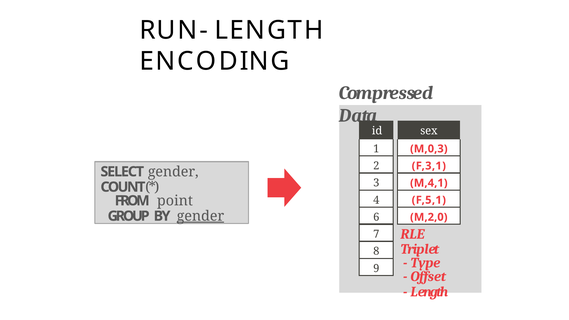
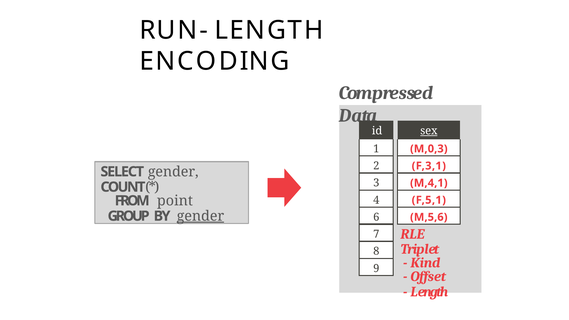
sex underline: none -> present (429, 131)
M,2,0: M,2,0 -> M,5,6 (429, 217)
Type: Type -> Kind (425, 263)
